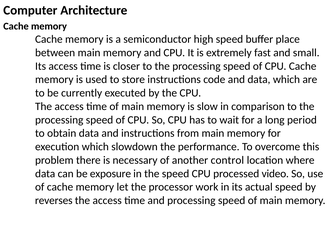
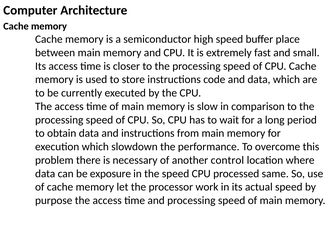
video: video -> same (275, 174)
reverses: reverses -> purpose (54, 200)
